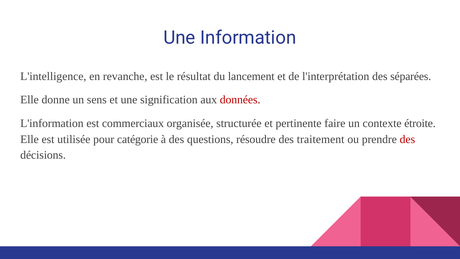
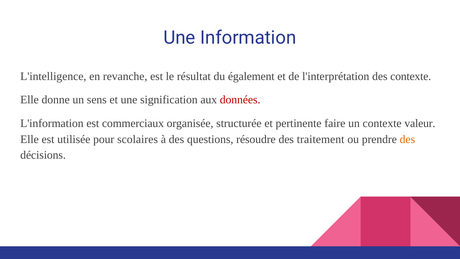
lancement: lancement -> également (251, 76)
des séparées: séparées -> contexte (411, 76)
étroite: étroite -> valeur (420, 123)
catégorie: catégorie -> scolaires (138, 139)
des colour: red -> orange (407, 139)
